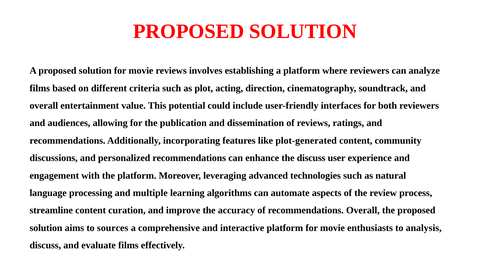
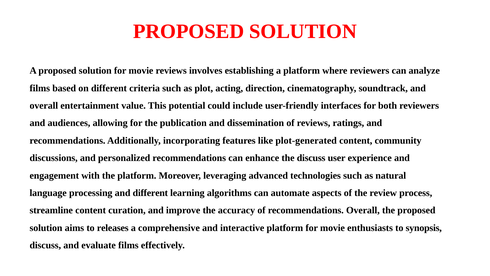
and multiple: multiple -> different (150, 193)
sources: sources -> releases (113, 228)
analysis: analysis -> synopsis (424, 228)
